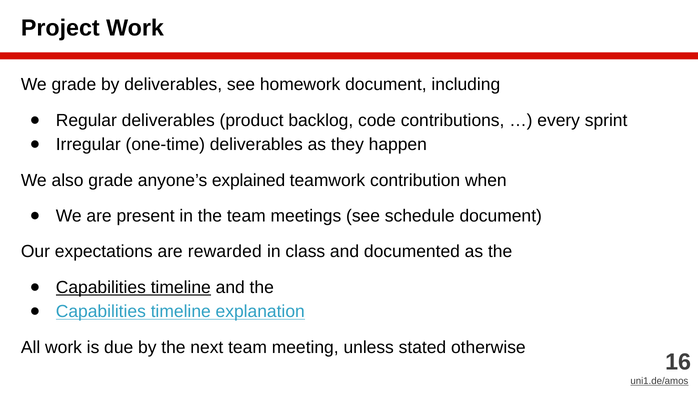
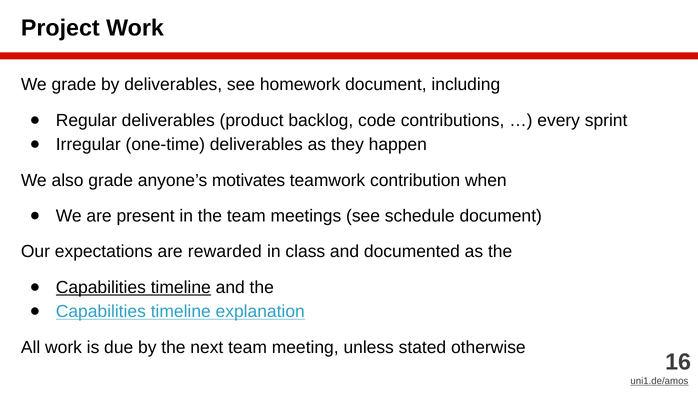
explained: explained -> motivates (249, 180)
